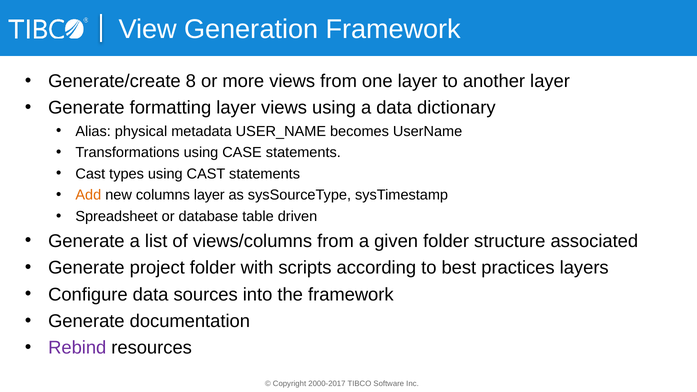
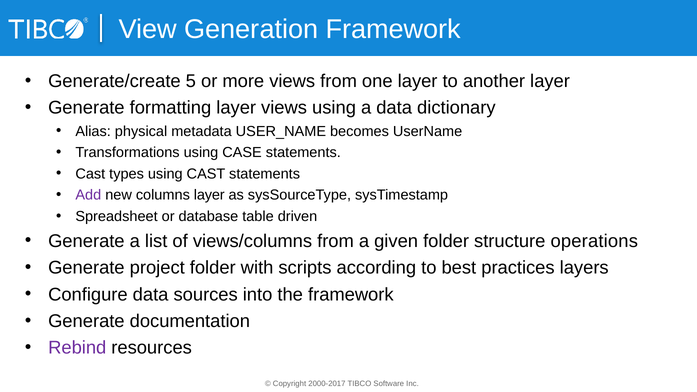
8: 8 -> 5 (191, 81)
Add colour: orange -> purple (88, 195)
associated: associated -> operations (594, 241)
